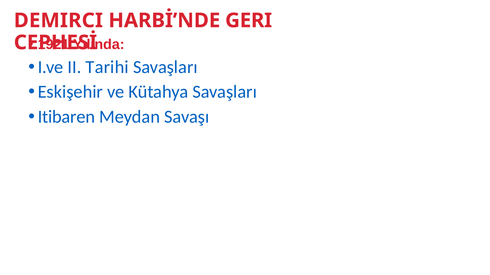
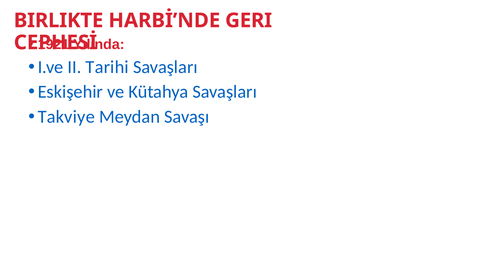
DEMIRCI: DEMIRCI -> BIRLIKTE (59, 21)
Itibaren: Itibaren -> Takviye (66, 117)
